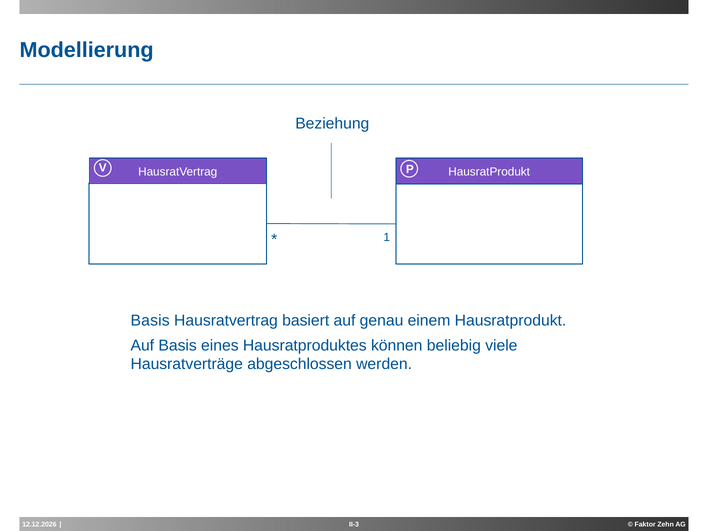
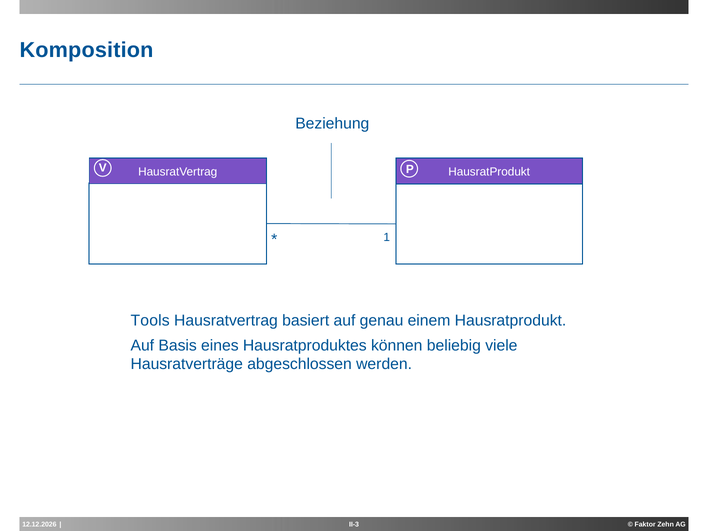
Modellierung: Modellierung -> Komposition (86, 50)
Basis: Basis -> Tools (150, 321)
